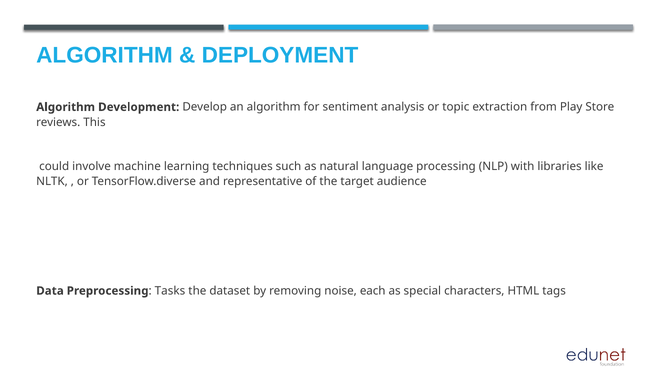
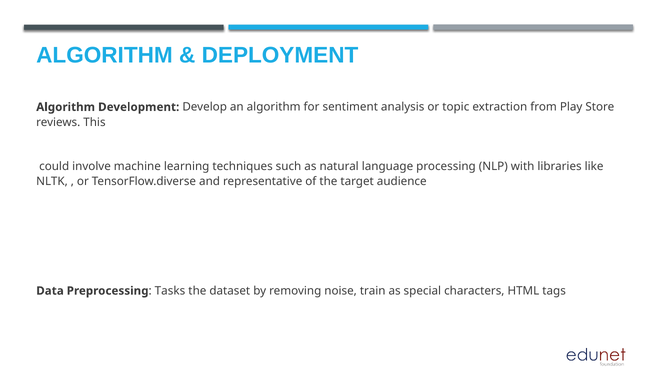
each: each -> train (373, 290)
